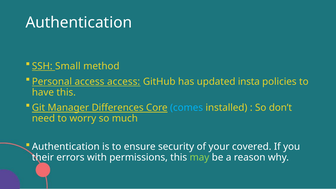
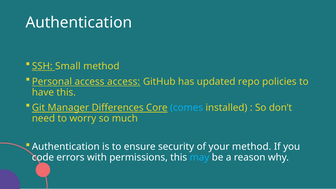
insta: insta -> repo (249, 82)
your covered: covered -> method (252, 147)
their: their -> code (43, 157)
may colour: light green -> light blue (199, 157)
